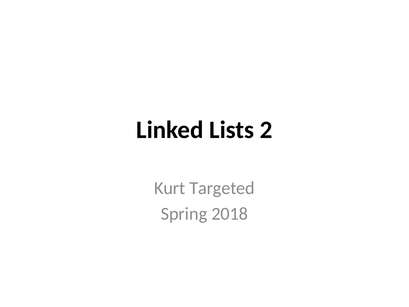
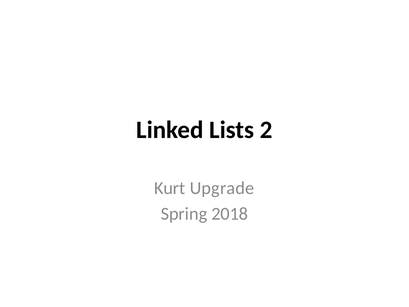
Targeted: Targeted -> Upgrade (222, 188)
